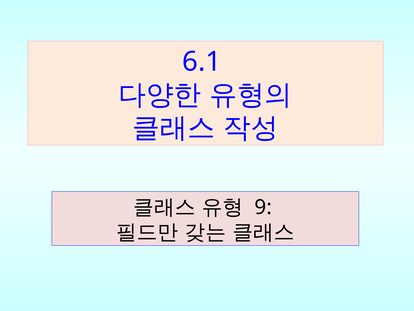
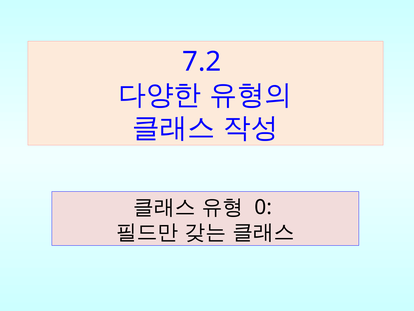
6.1: 6.1 -> 7.2 (202, 62)
9: 9 -> 0 (263, 207)
